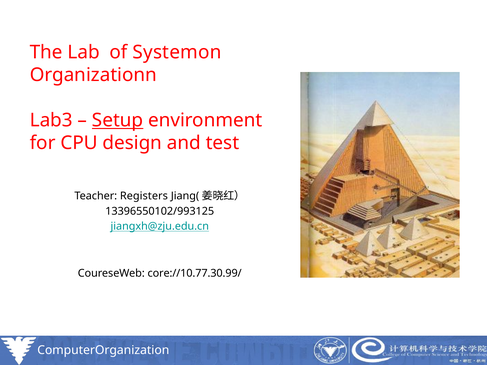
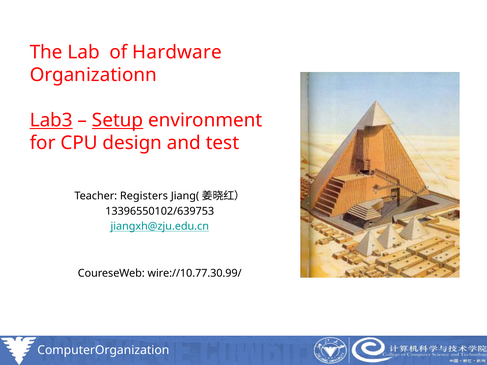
Systemon: Systemon -> Hardware (177, 52)
Lab3 underline: none -> present (51, 120)
13396550102/993125: 13396550102/993125 -> 13396550102/639753 (160, 211)
core://10.77.30.99/: core://10.77.30.99/ -> wire://10.77.30.99/ (195, 274)
